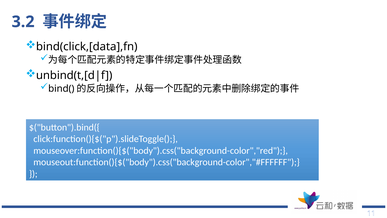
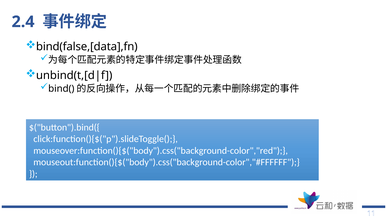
3.2: 3.2 -> 2.4 (23, 22)
bind(click,[data],fn: bind(click,[data],fn -> bind(false,[data],fn (87, 47)
